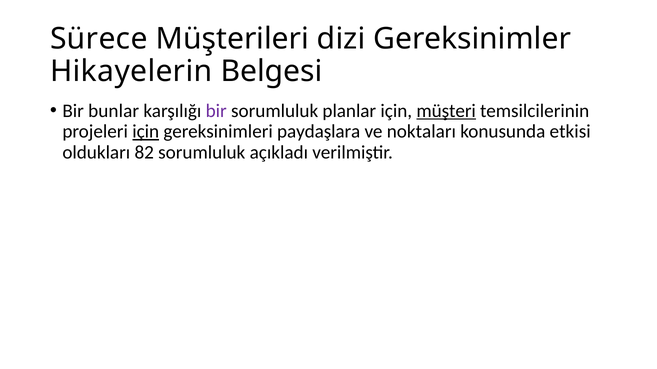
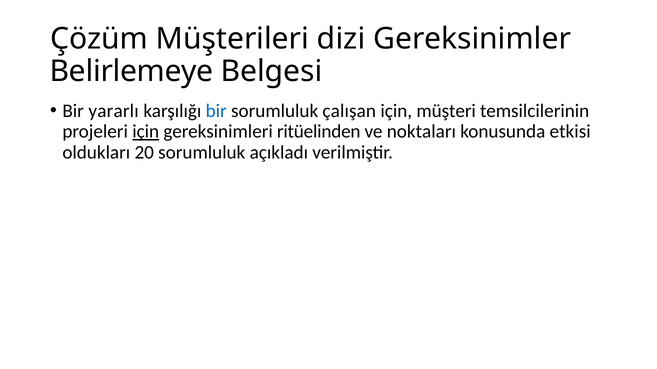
Sürece: Sürece -> Çözüm (99, 39)
Hikayelerin: Hikayelerin -> Belirlemeye (132, 71)
bunlar: bunlar -> yararlı (114, 111)
bir colour: purple -> blue (216, 111)
planlar: planlar -> çalışan (349, 111)
müşteri underline: present -> none (446, 111)
paydaşlara: paydaşlara -> ritüelinden (319, 132)
82: 82 -> 20 (144, 152)
